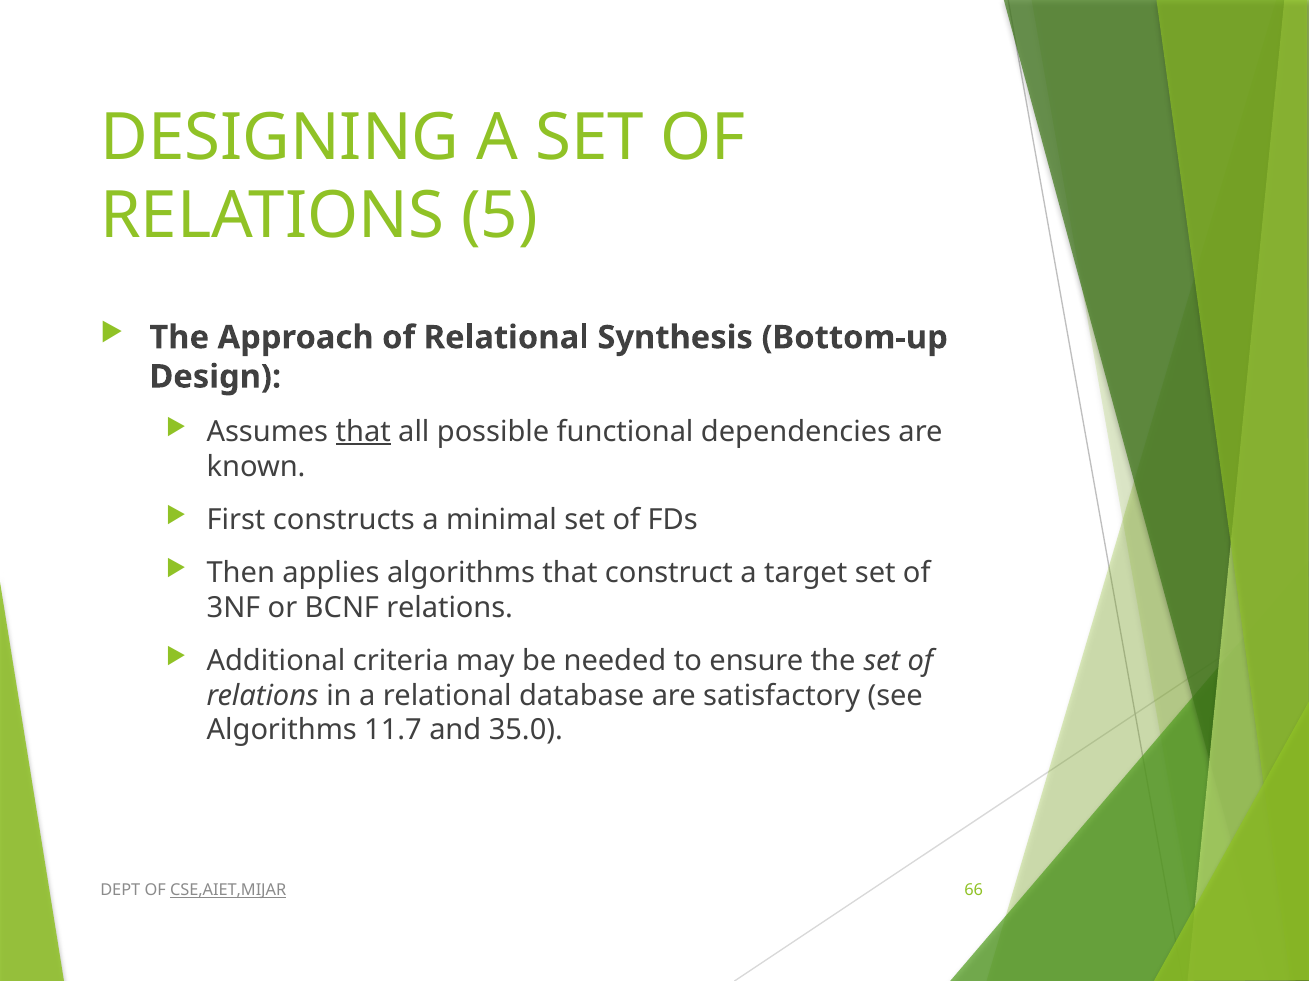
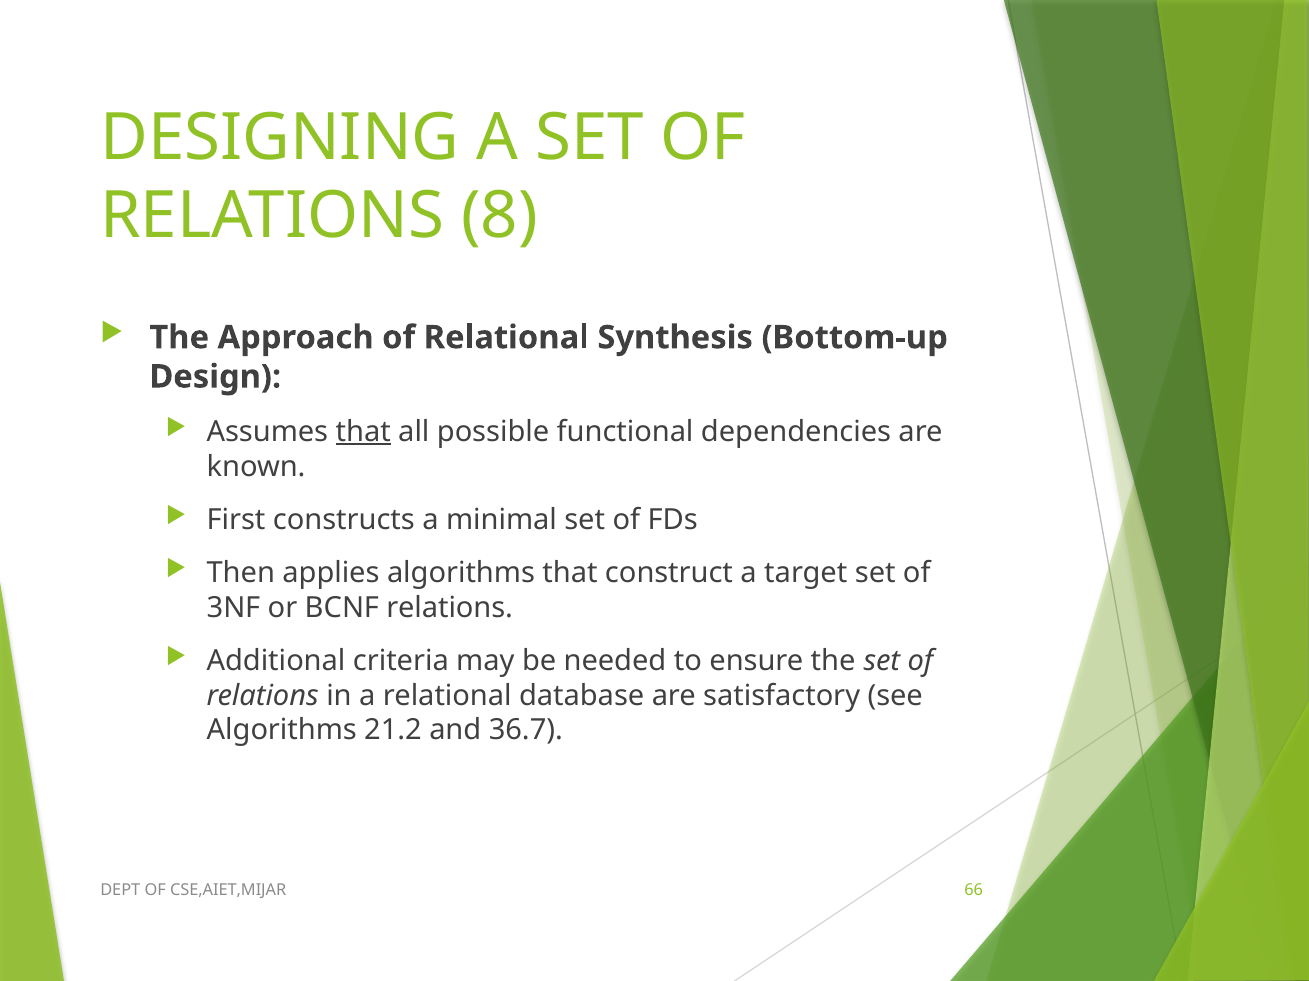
5: 5 -> 8 (499, 216)
11.7: 11.7 -> 21.2 (393, 731)
35.0: 35.0 -> 36.7 (526, 731)
CSE,AIET,MIJAR underline: present -> none (228, 891)
